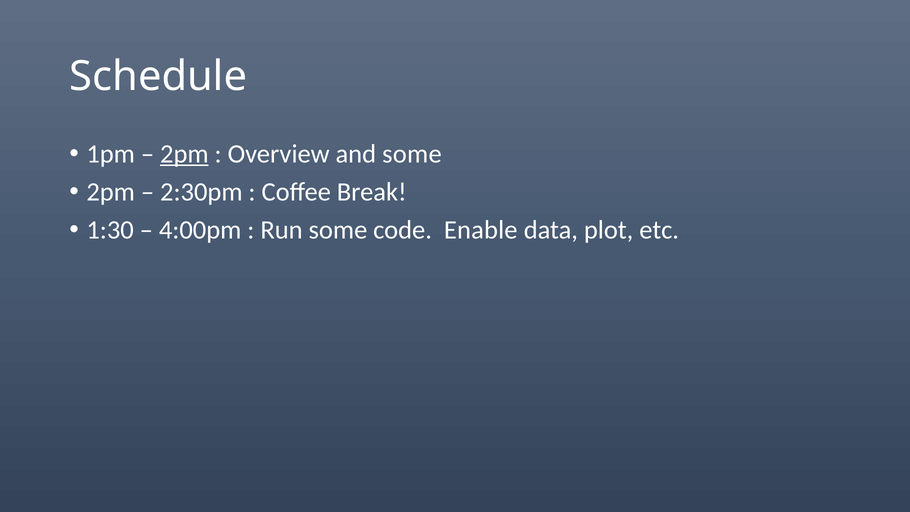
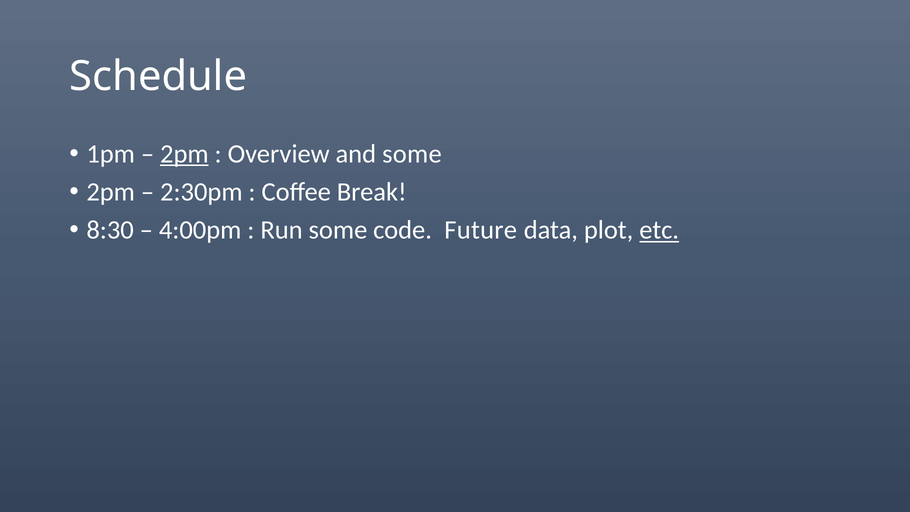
1:30: 1:30 -> 8:30 (110, 230)
Enable: Enable -> Future (481, 230)
etc underline: none -> present (659, 230)
